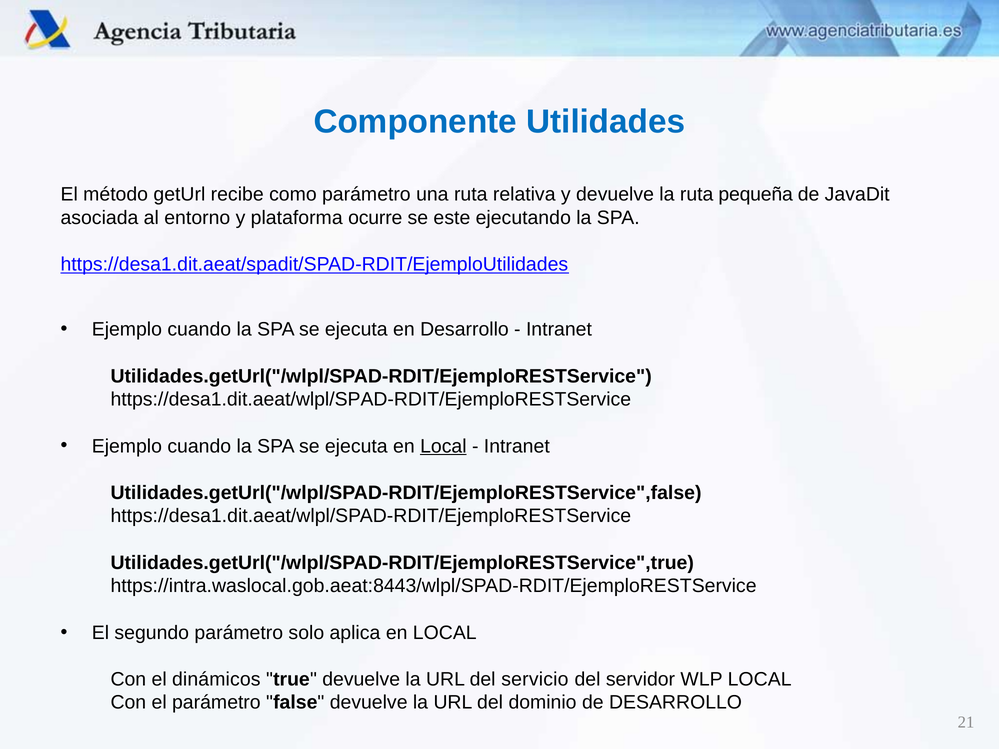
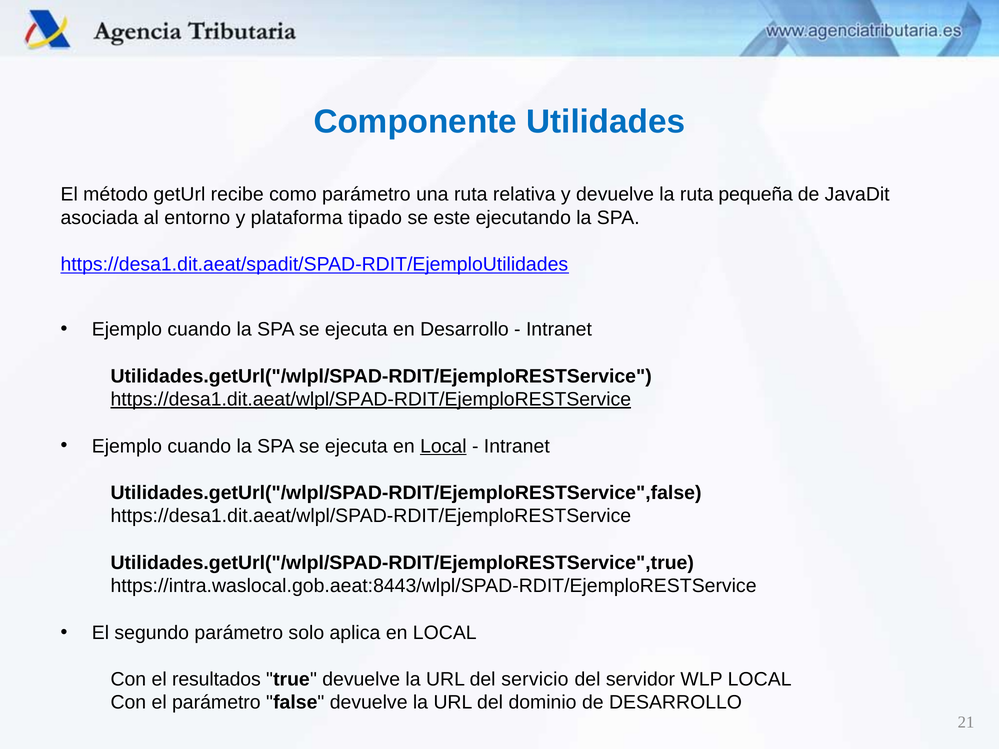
ocurre: ocurre -> tipado (375, 218)
https://desa1.dit.aeat/wlpl/SPAD-RDIT/EjemploRESTService underline: none -> present (371, 400)
dinámicos: dinámicos -> resultados (216, 679)
